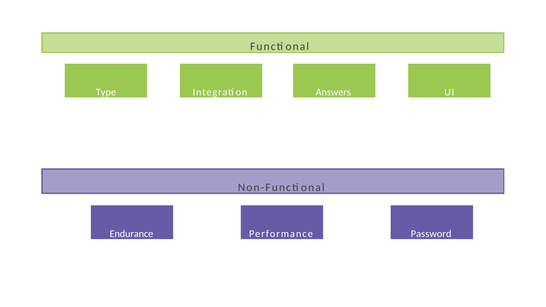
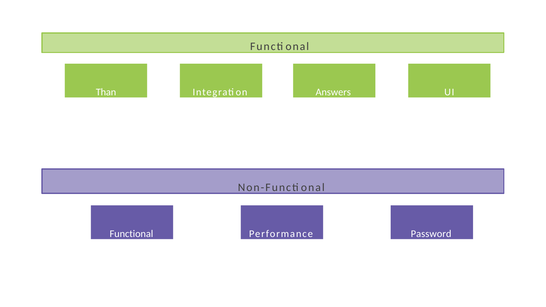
Type: Type -> Than (106, 92)
Endurance: Endurance -> Functional (131, 234)
